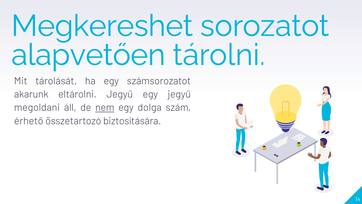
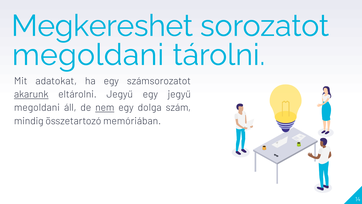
alapvetően: alapvetően -> megoldani (88, 55)
tárolását: tárolását -> adatokat (56, 81)
akarunk underline: none -> present (31, 94)
érhető: érhető -> mindig (29, 121)
biztosítására: biztosítására -> memóriában (132, 121)
